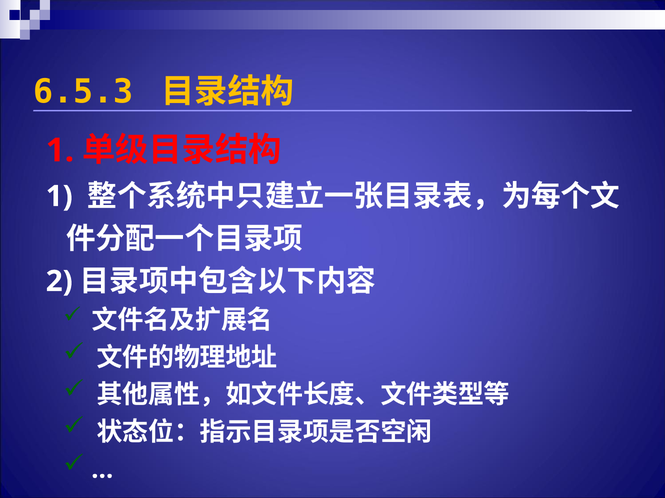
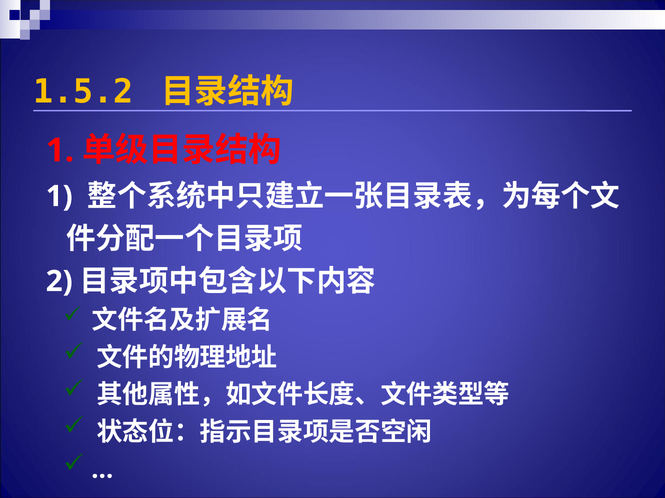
6.5.3: 6.5.3 -> 1.5.2 (83, 92)
